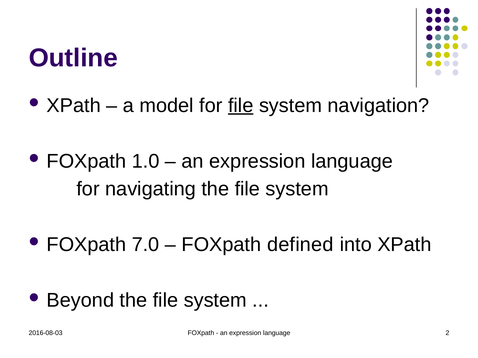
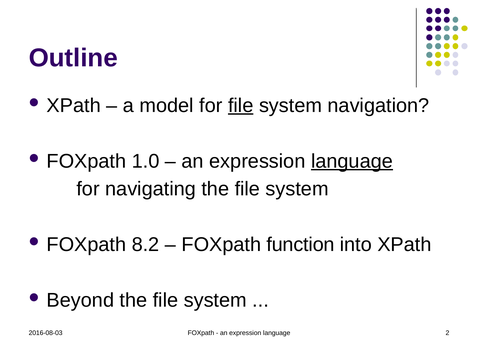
language underline: none -> present (352, 161)
7.0: 7.0 -> 8.2 (146, 245)
defined: defined -> function (301, 245)
